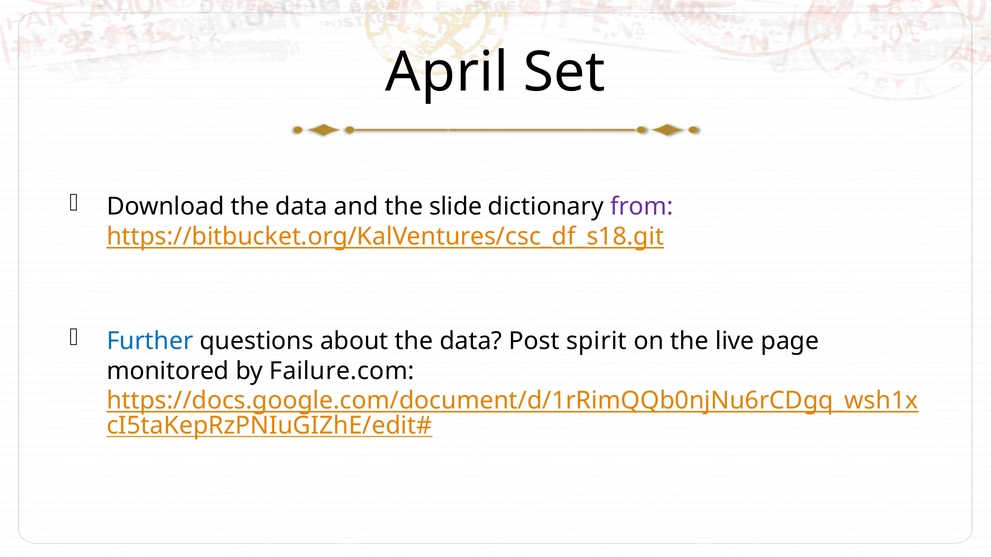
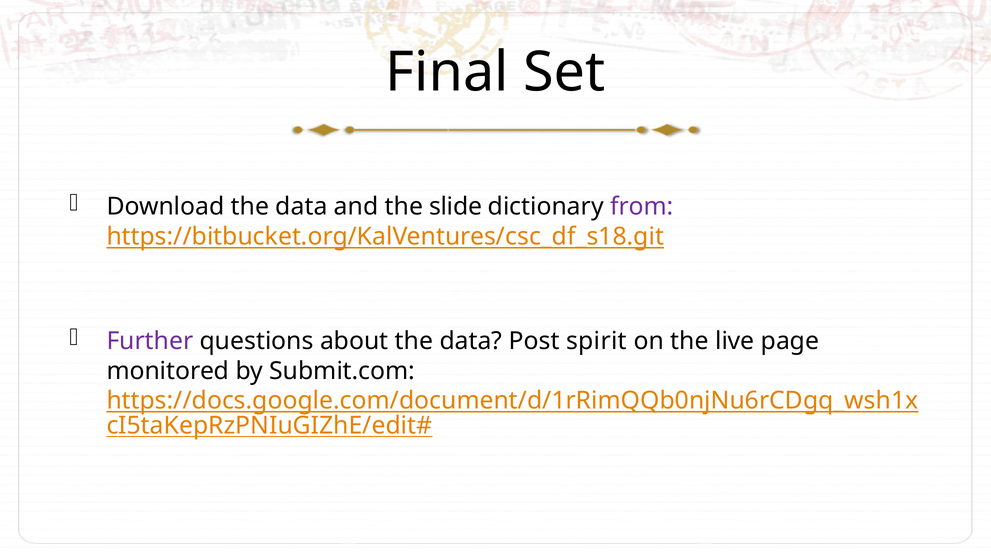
April: April -> Final (447, 73)
Further colour: blue -> purple (150, 341)
Failure.com: Failure.com -> Submit.com (342, 371)
